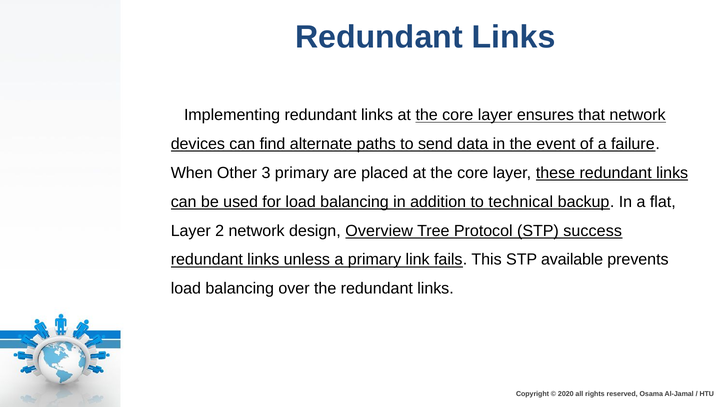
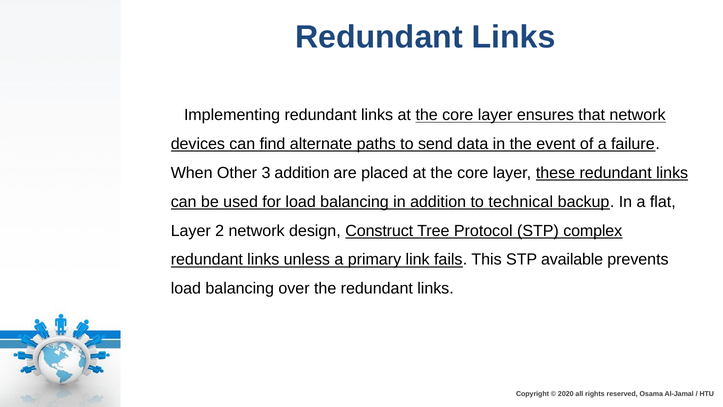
3 primary: primary -> addition (302, 173)
Overview: Overview -> Construct (379, 231)
success: success -> complex (593, 231)
